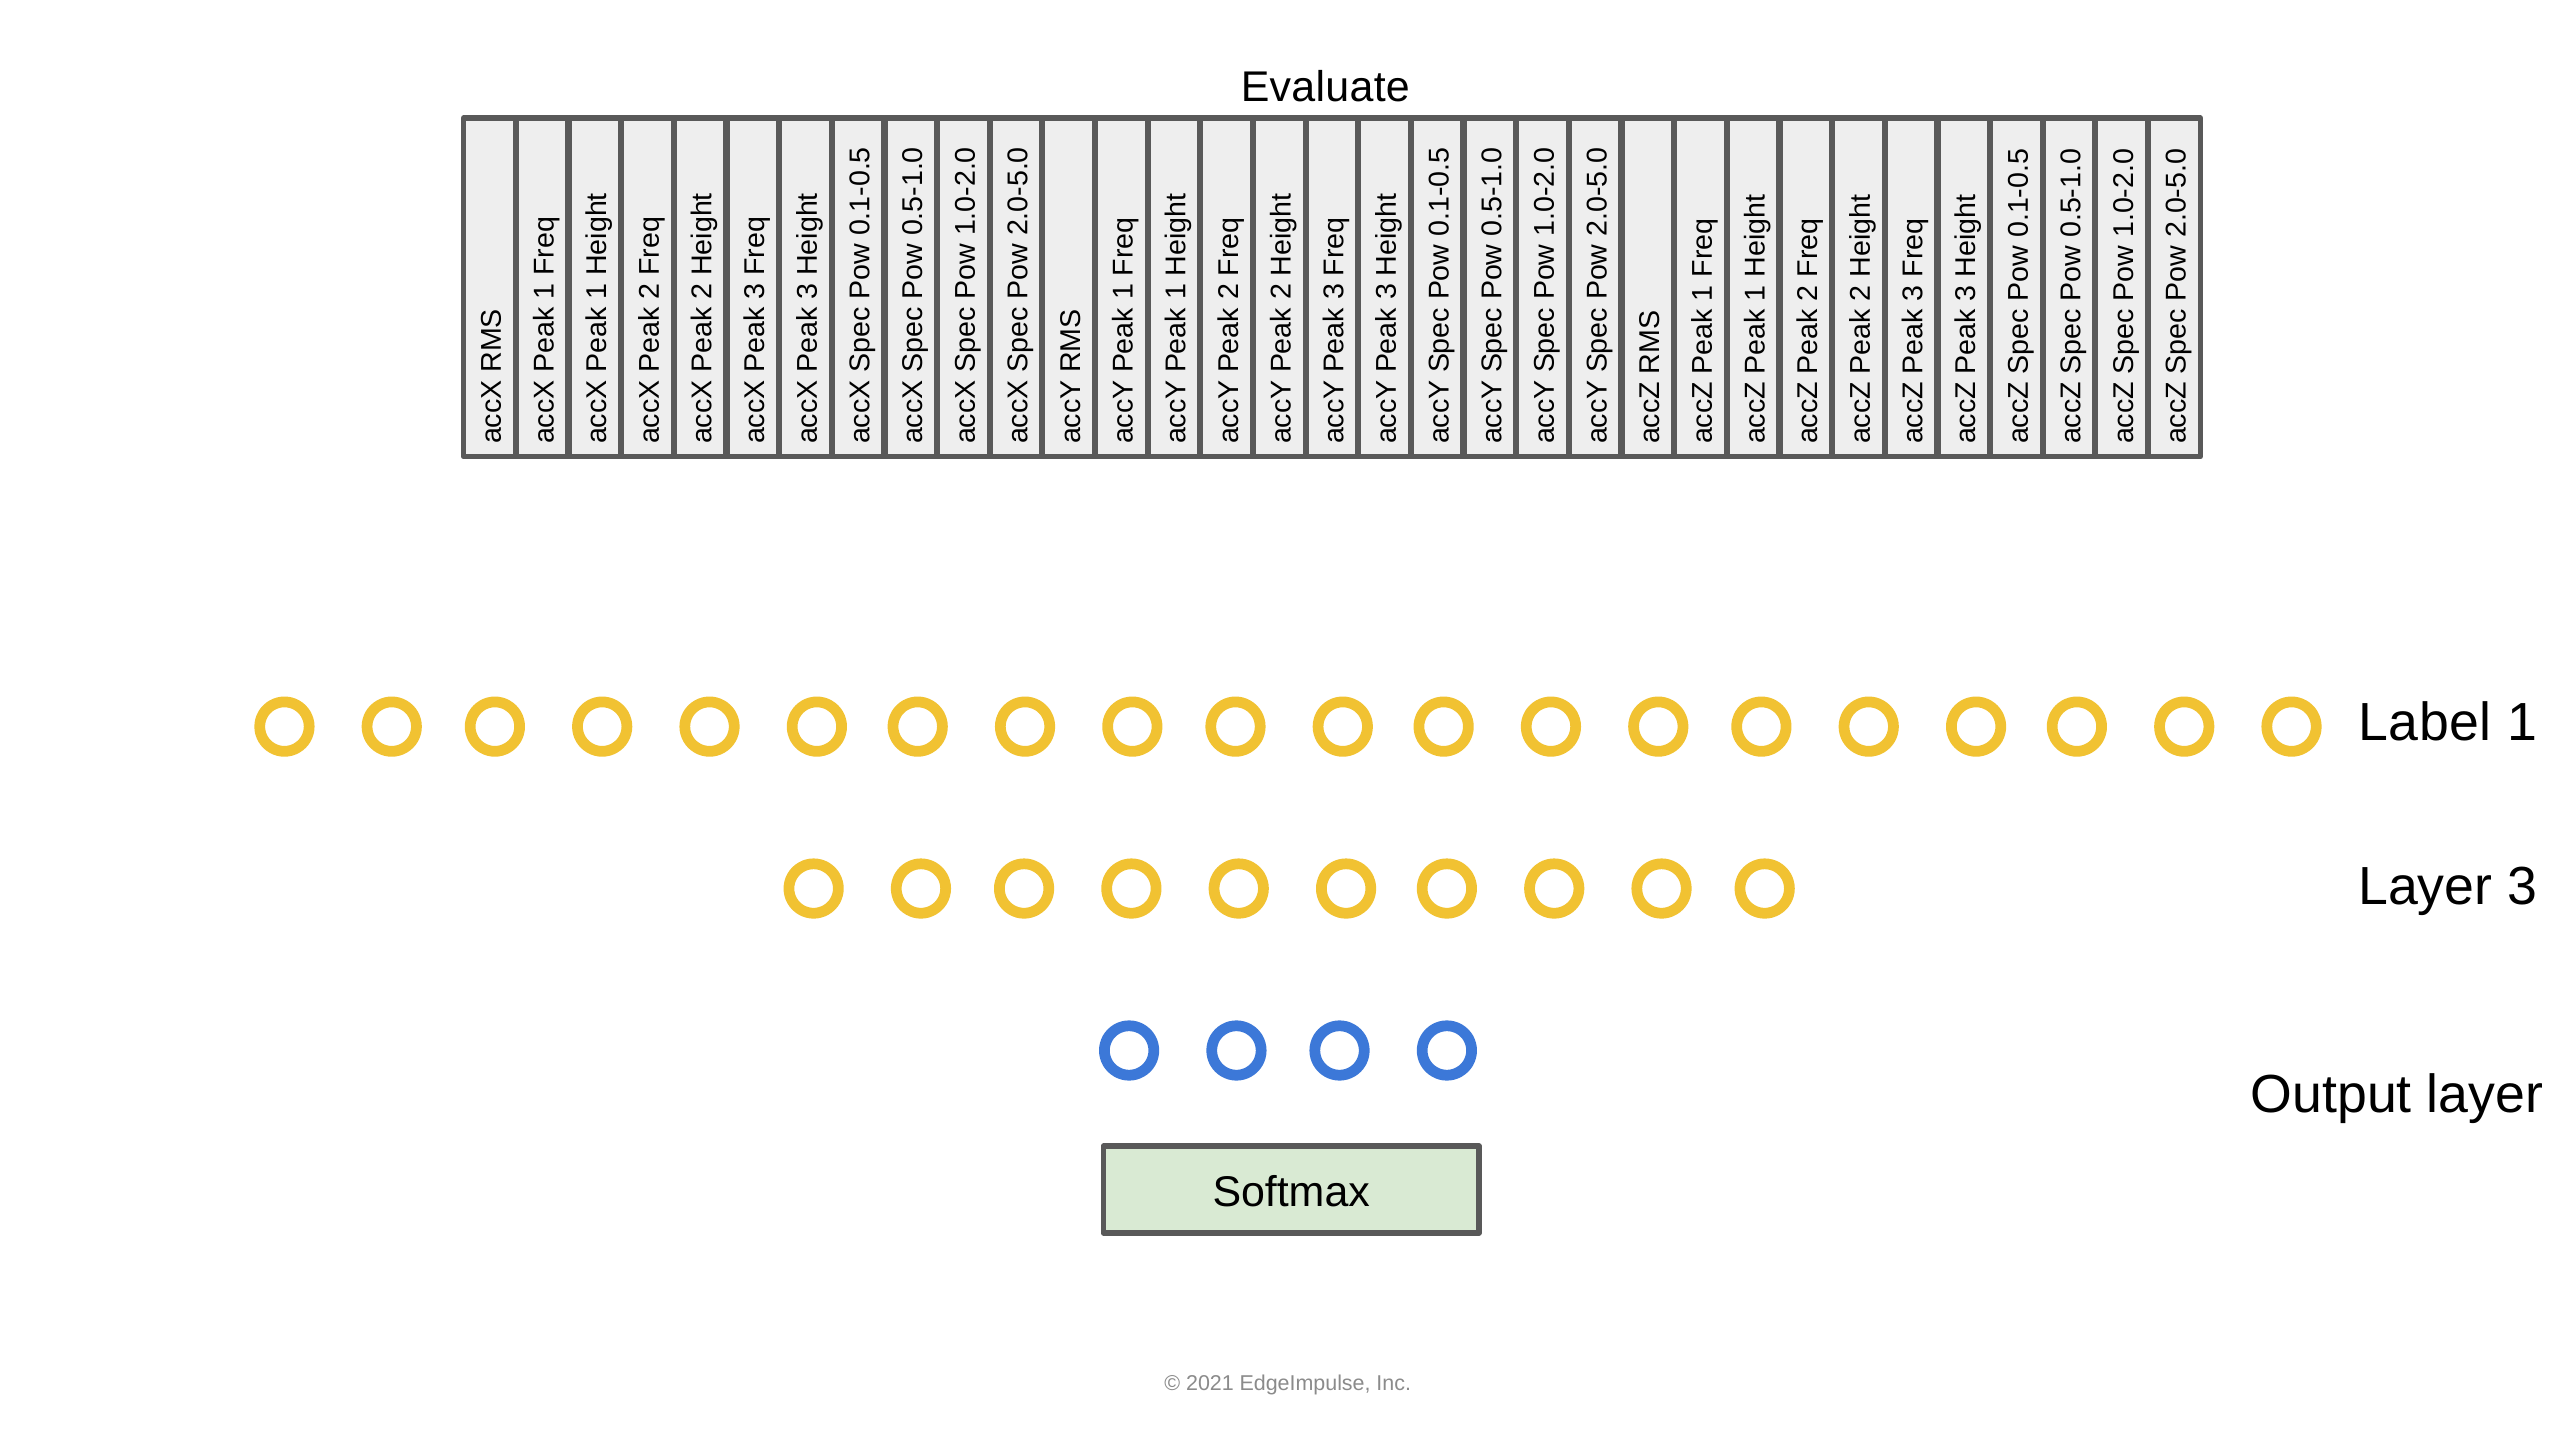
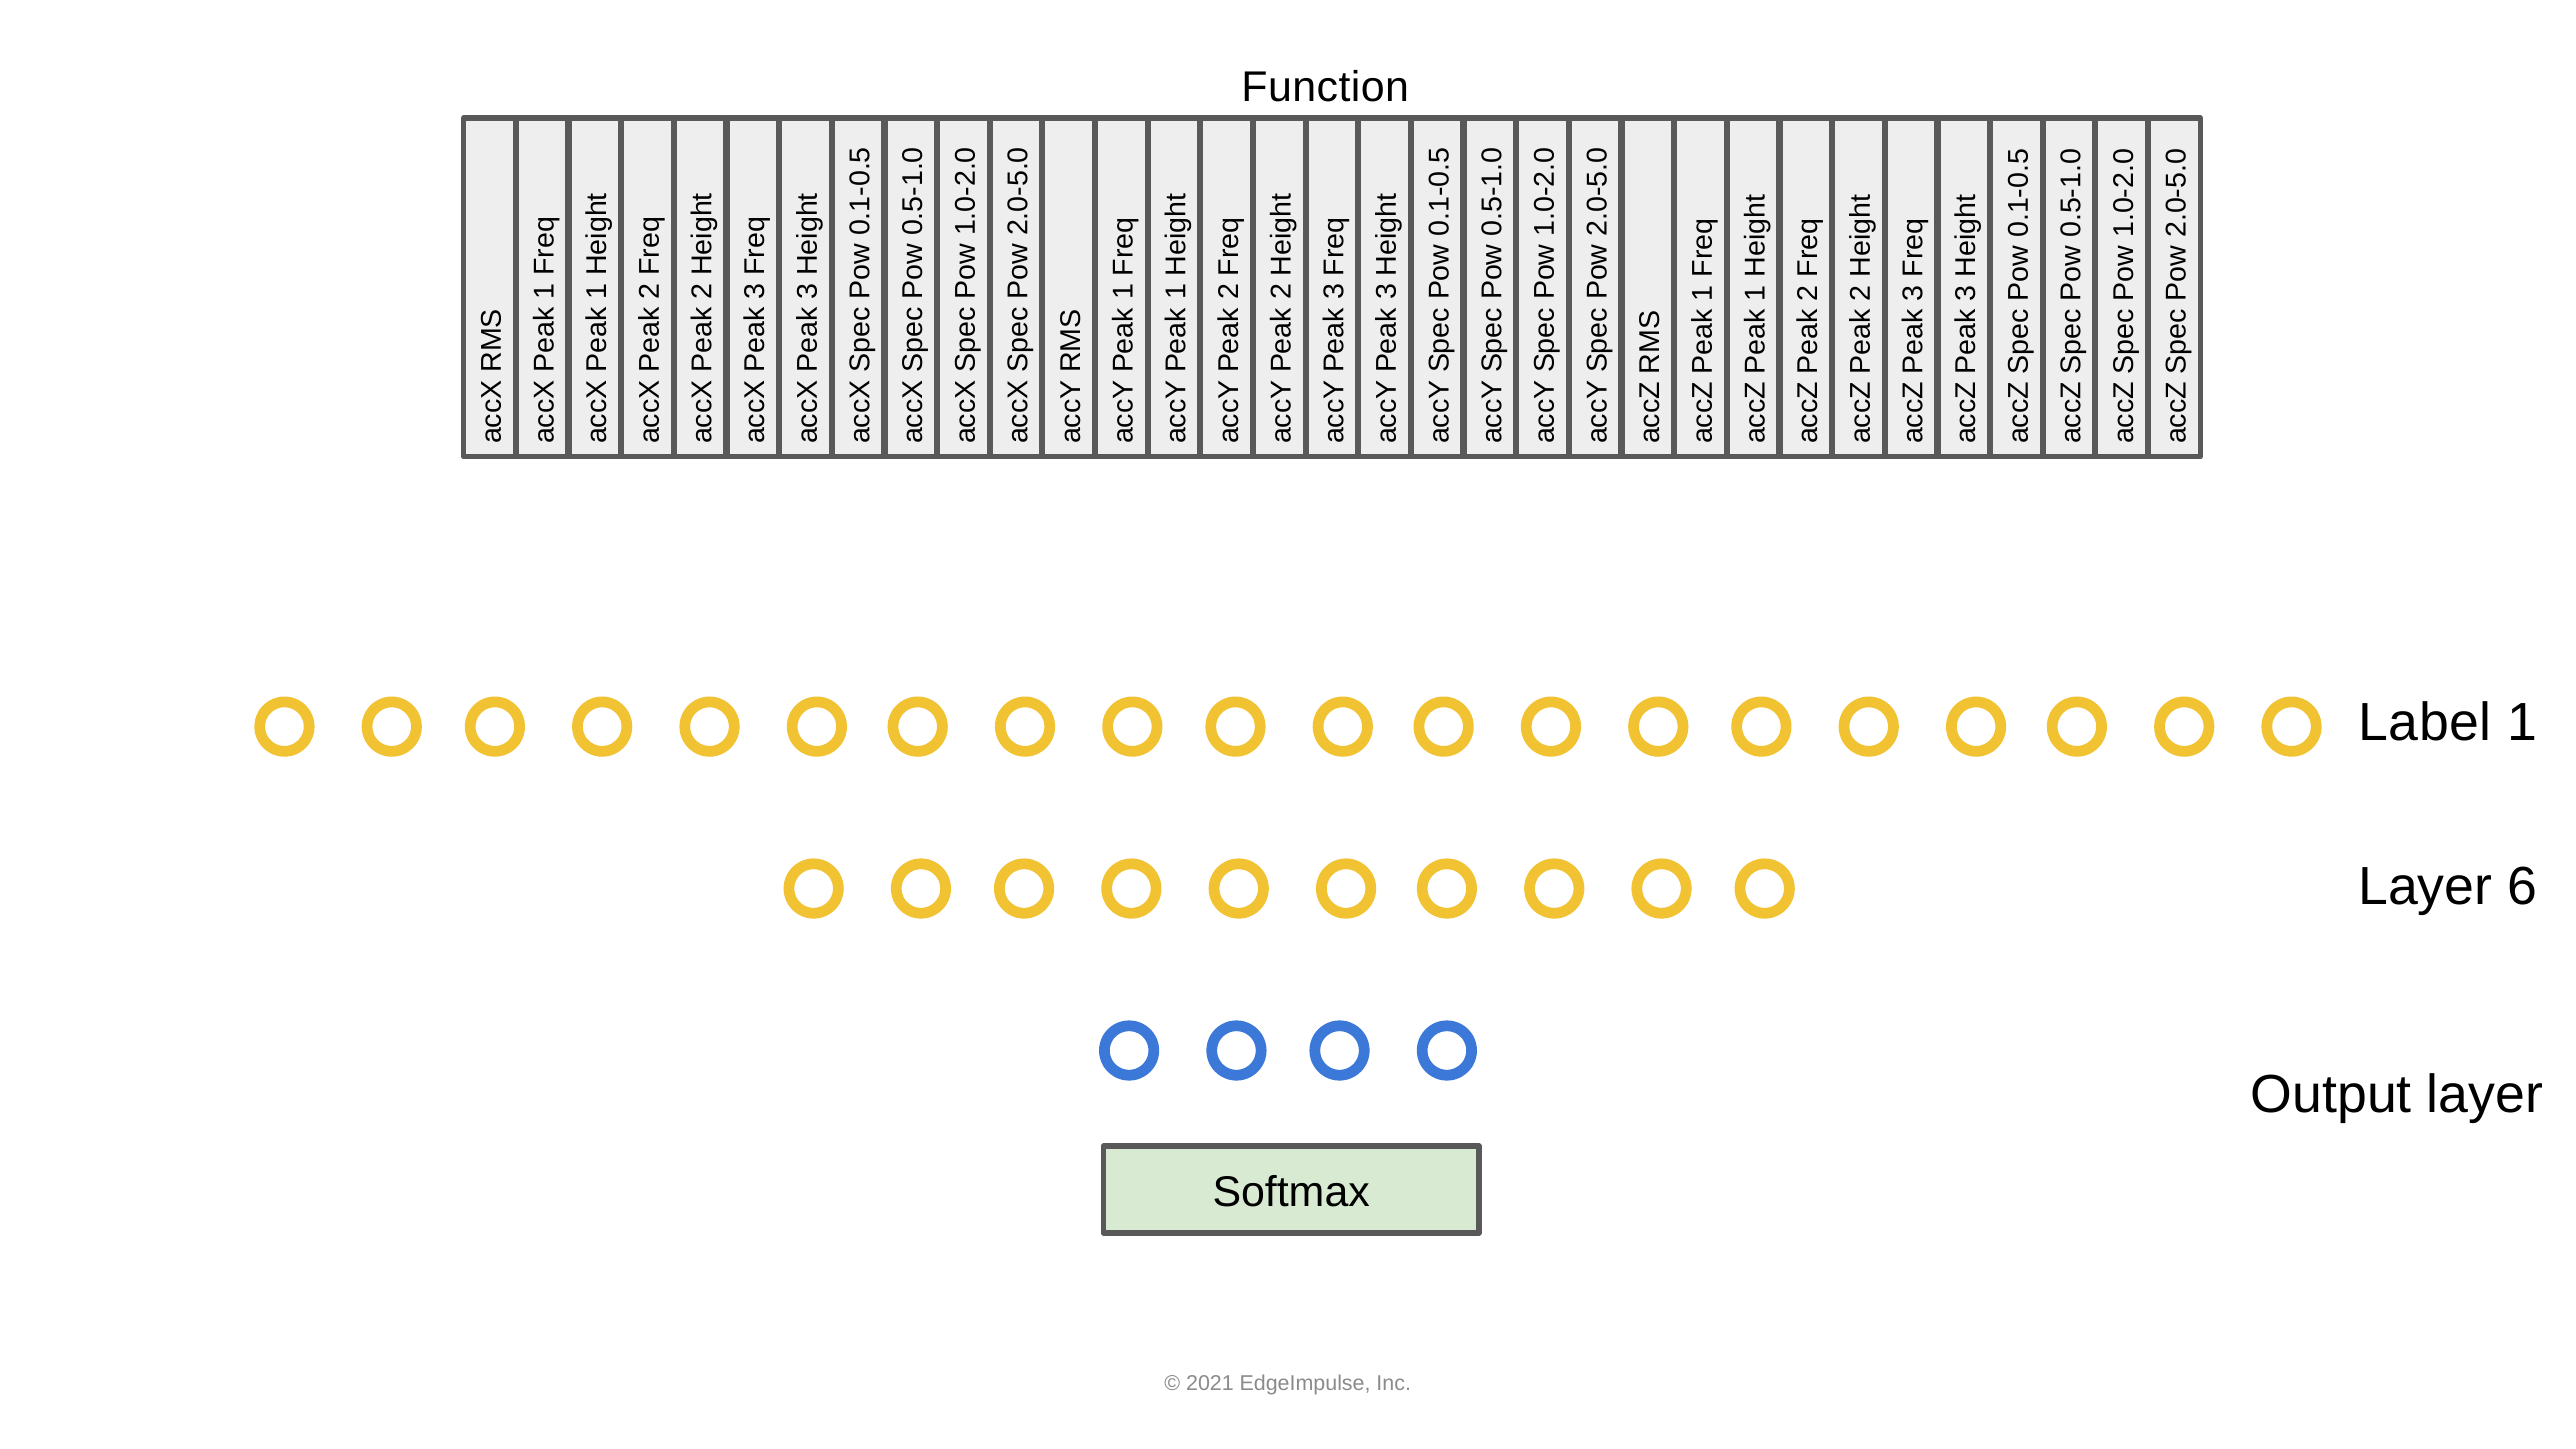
Evaluate: Evaluate -> Function (1325, 87)
Layer 3: 3 -> 6 (2522, 887)
